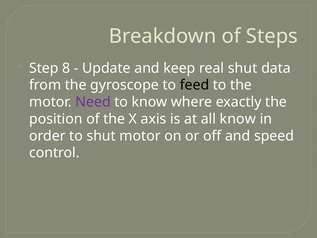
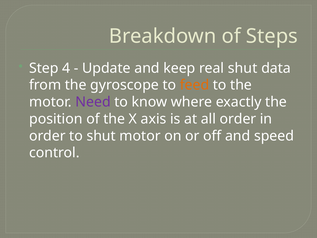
8: 8 -> 4 (66, 68)
feed colour: black -> orange (195, 85)
all know: know -> order (238, 119)
